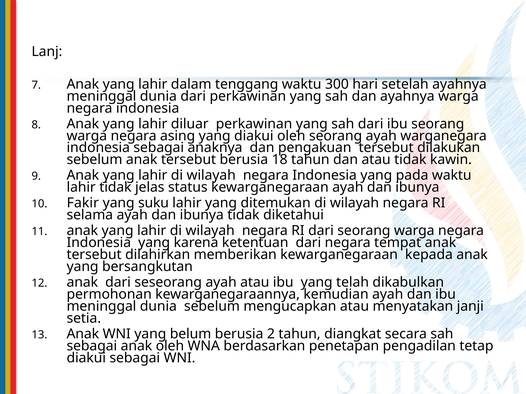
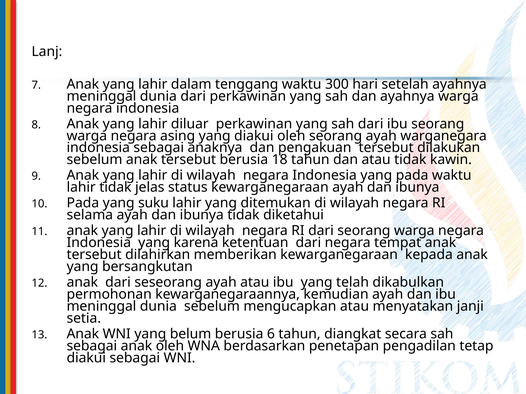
Fakir: Fakir -> Pada (83, 203)
2: 2 -> 6 (271, 334)
